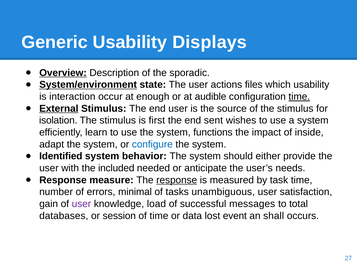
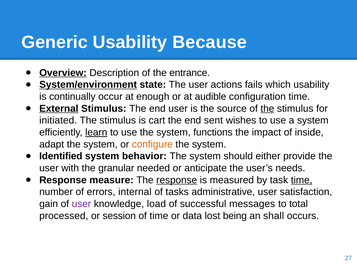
Displays: Displays -> Because (210, 42)
sporadic: sporadic -> entrance (190, 73)
files: files -> fails (254, 85)
interaction: interaction -> continually (72, 97)
time underline: present -> none (299, 97)
the underline: none -> present (267, 108)
isolation: isolation -> initiated (58, 120)
first: first -> cart (157, 120)
learn underline: none -> present (96, 132)
configure colour: blue -> orange (152, 144)
included: included -> granular (116, 168)
time underline: none -> present (302, 180)
minimal: minimal -> internal (135, 192)
unambiguous: unambiguous -> administrative (223, 192)
databases: databases -> processed (64, 216)
event: event -> being (235, 216)
